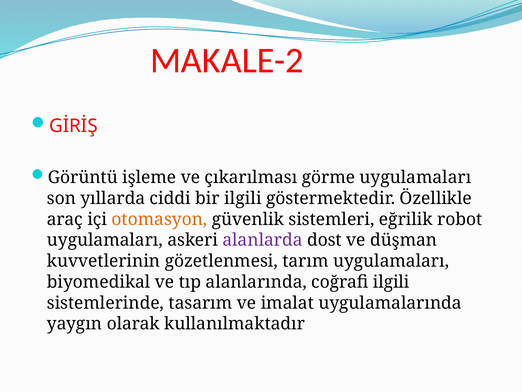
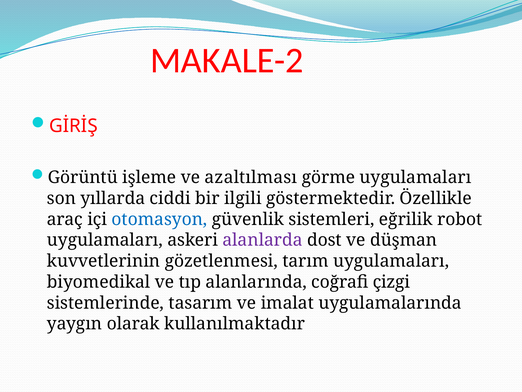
çıkarılması: çıkarılması -> azaltılması (251, 177)
otomasyon colour: orange -> blue (159, 219)
coğrafi ilgili: ilgili -> çizgi (391, 282)
